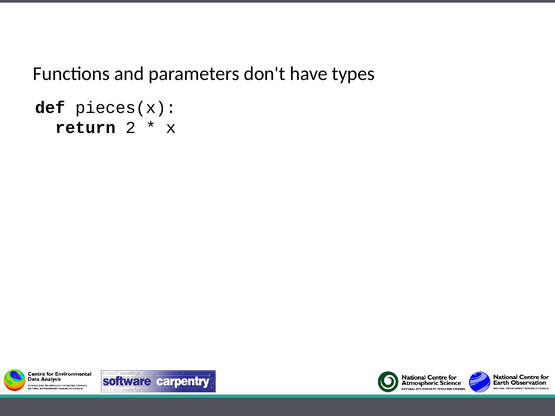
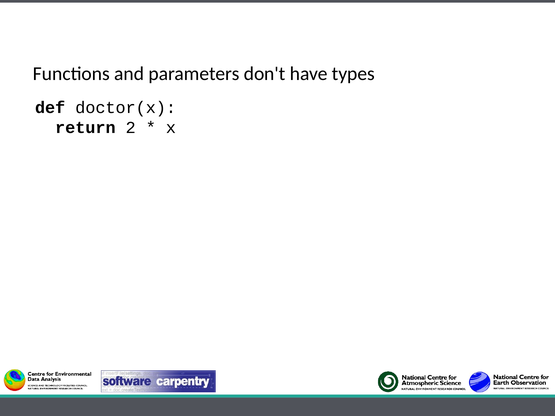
pieces(x: pieces(x -> doctor(x (126, 108)
